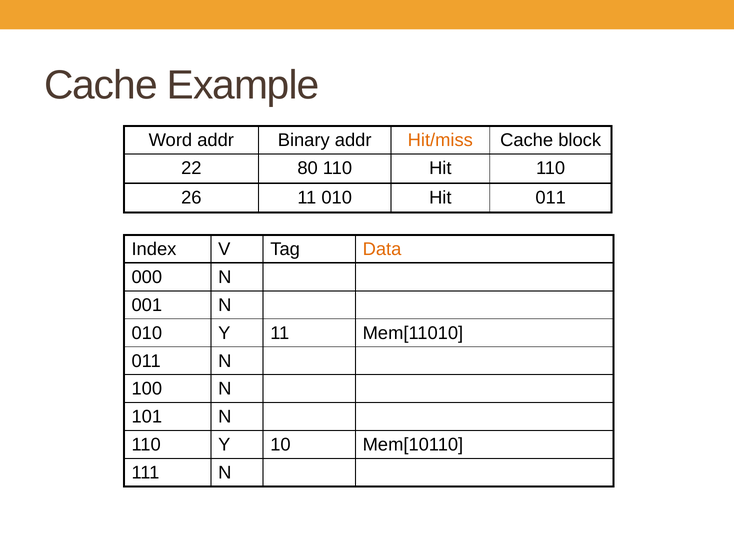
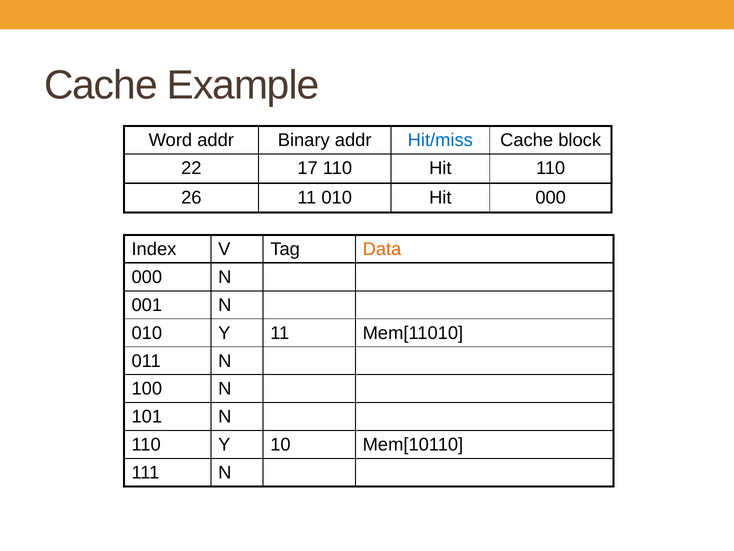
Hit/miss colour: orange -> blue (440, 140)
80: 80 -> 17 (308, 168)
Hit 011: 011 -> 000 (551, 197)
